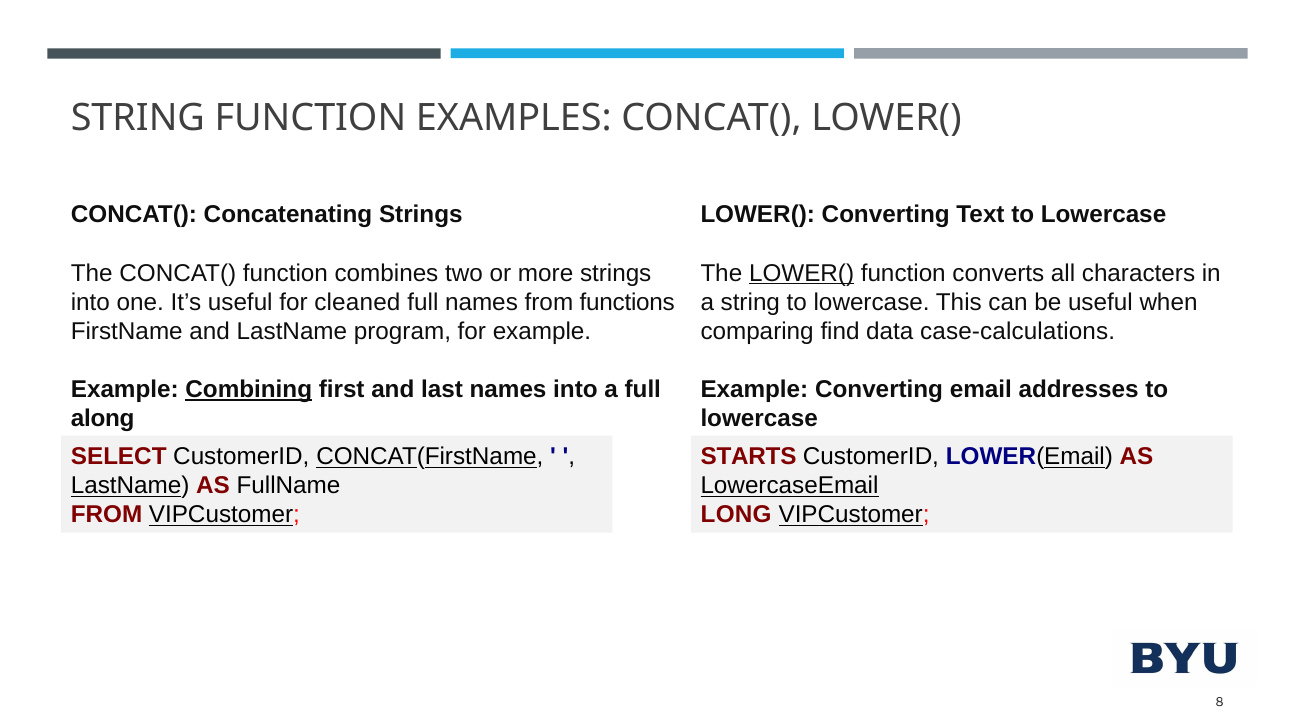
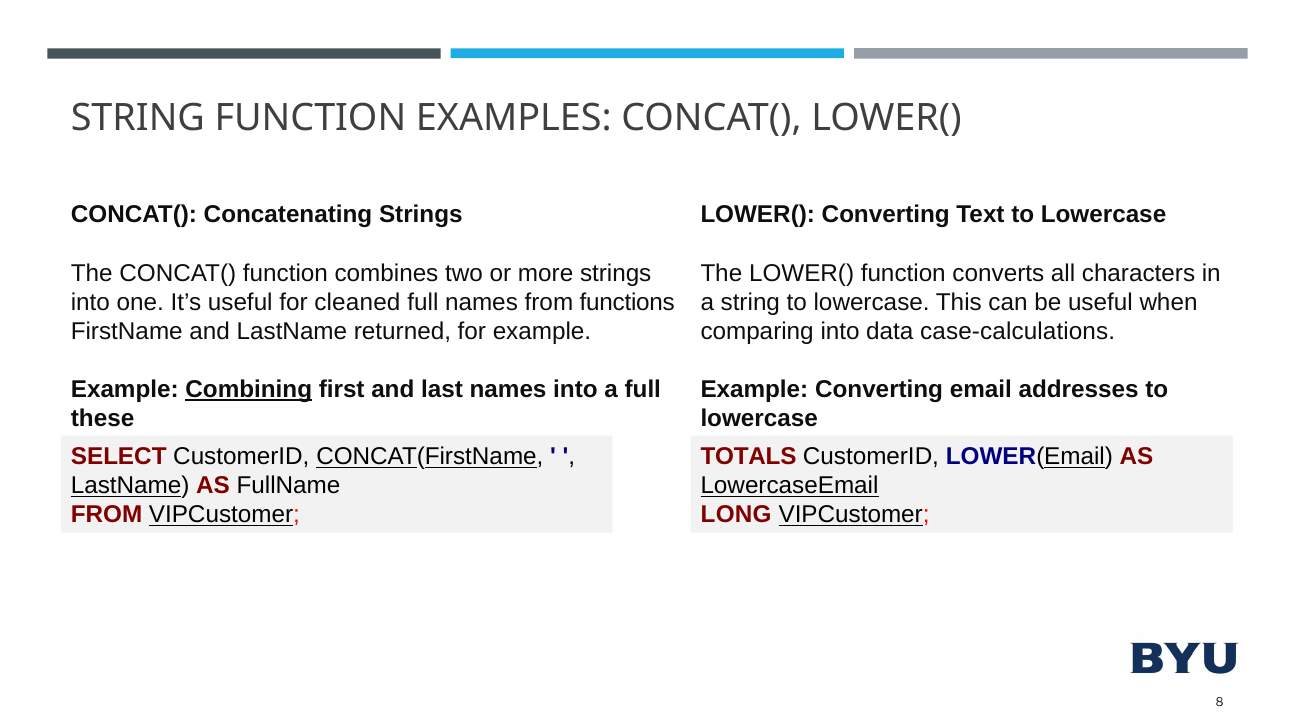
LOWER( underline: present -> none (802, 273)
program: program -> returned (402, 332)
comparing find: find -> into (840, 332)
along: along -> these (103, 419)
STARTS: STARTS -> TOTALS (749, 457)
